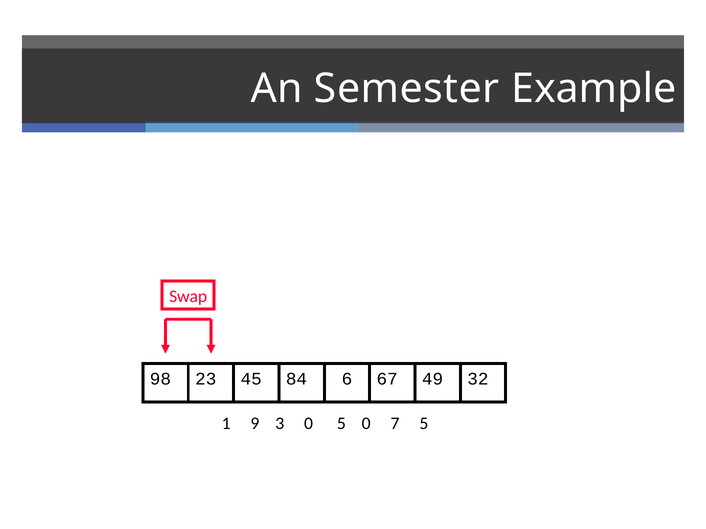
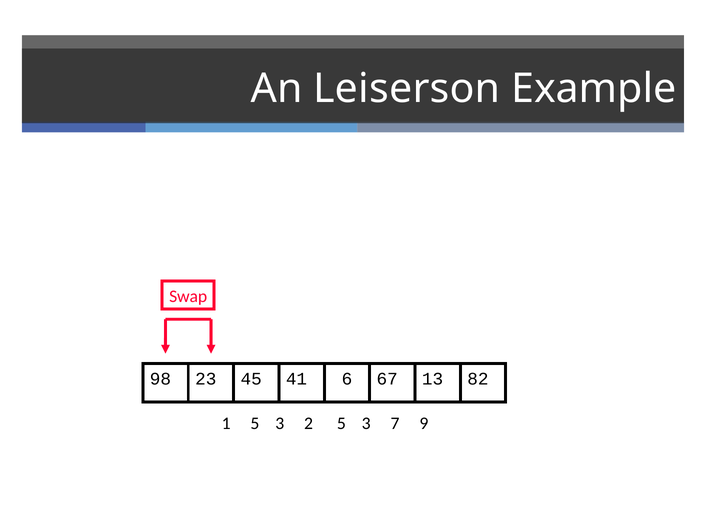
Semester: Semester -> Leiserson (407, 89)
84: 84 -> 41 (296, 379)
49: 49 -> 13 (433, 379)
32: 32 -> 82 (478, 379)
1 9: 9 -> 5 (255, 424)
3 0: 0 -> 2 (309, 424)
0: 0 -> 3 (366, 424)
7 5: 5 -> 9 (424, 424)
